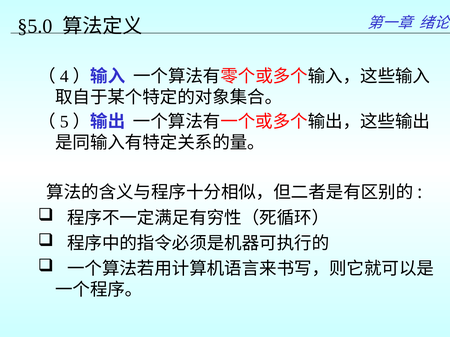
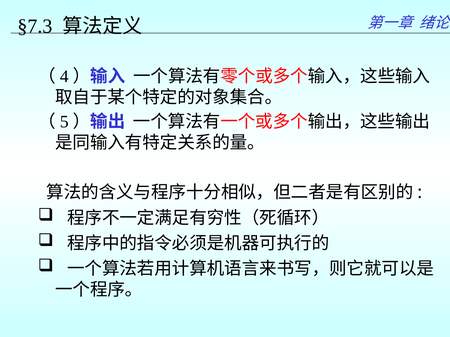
§5.0: §5.0 -> §7.3 (35, 26)
